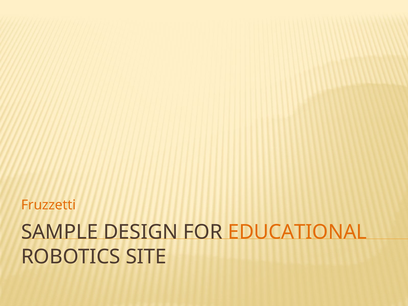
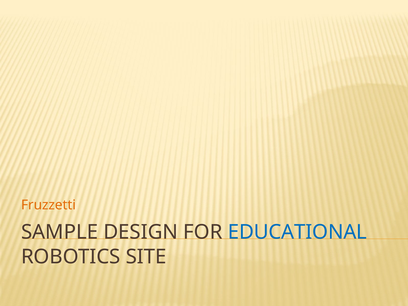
EDUCATIONAL colour: orange -> blue (297, 232)
